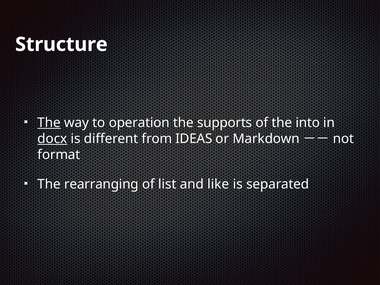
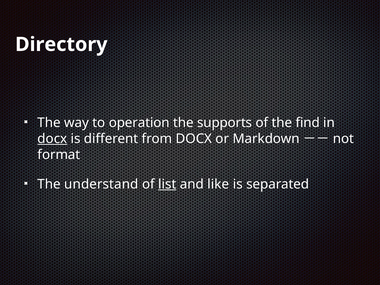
Structure: Structure -> Directory (61, 44)
The underline: present -> none (49, 123)
into: into -> find (308, 123)
from IDEAS: IDEAS -> DOCX (194, 139)
rearranging: rearranging -> understand (101, 184)
list underline: none -> present (167, 184)
